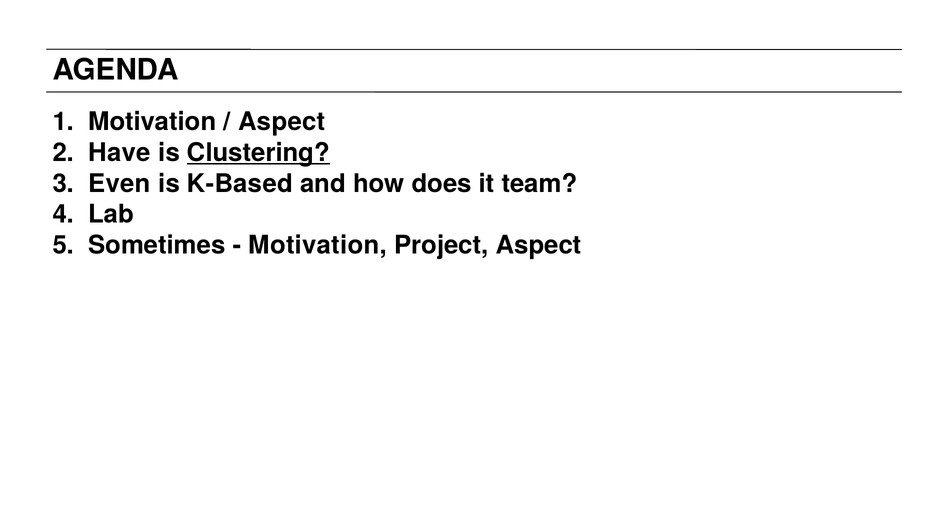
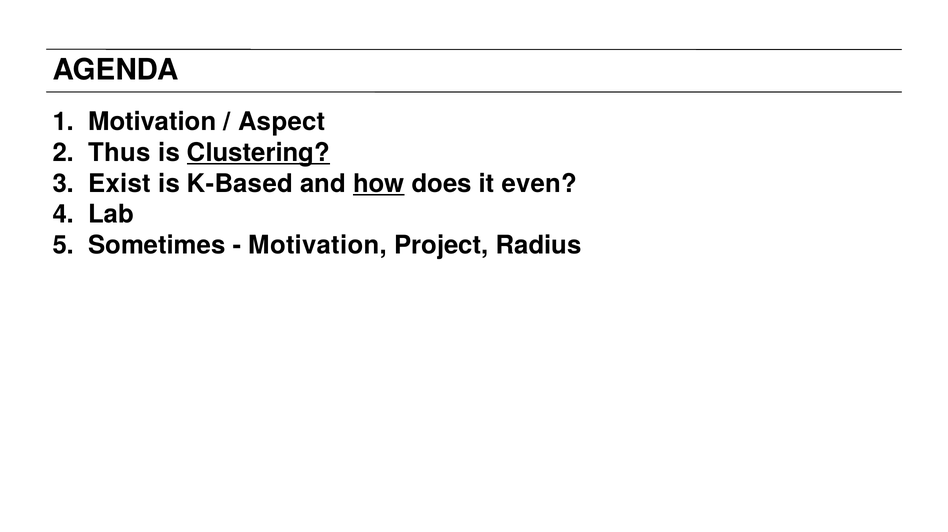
Have: Have -> Thus (120, 153)
Even: Even -> Exist (120, 184)
how underline: none -> present (379, 184)
team: team -> even (539, 184)
Project Aspect: Aspect -> Radius (539, 245)
